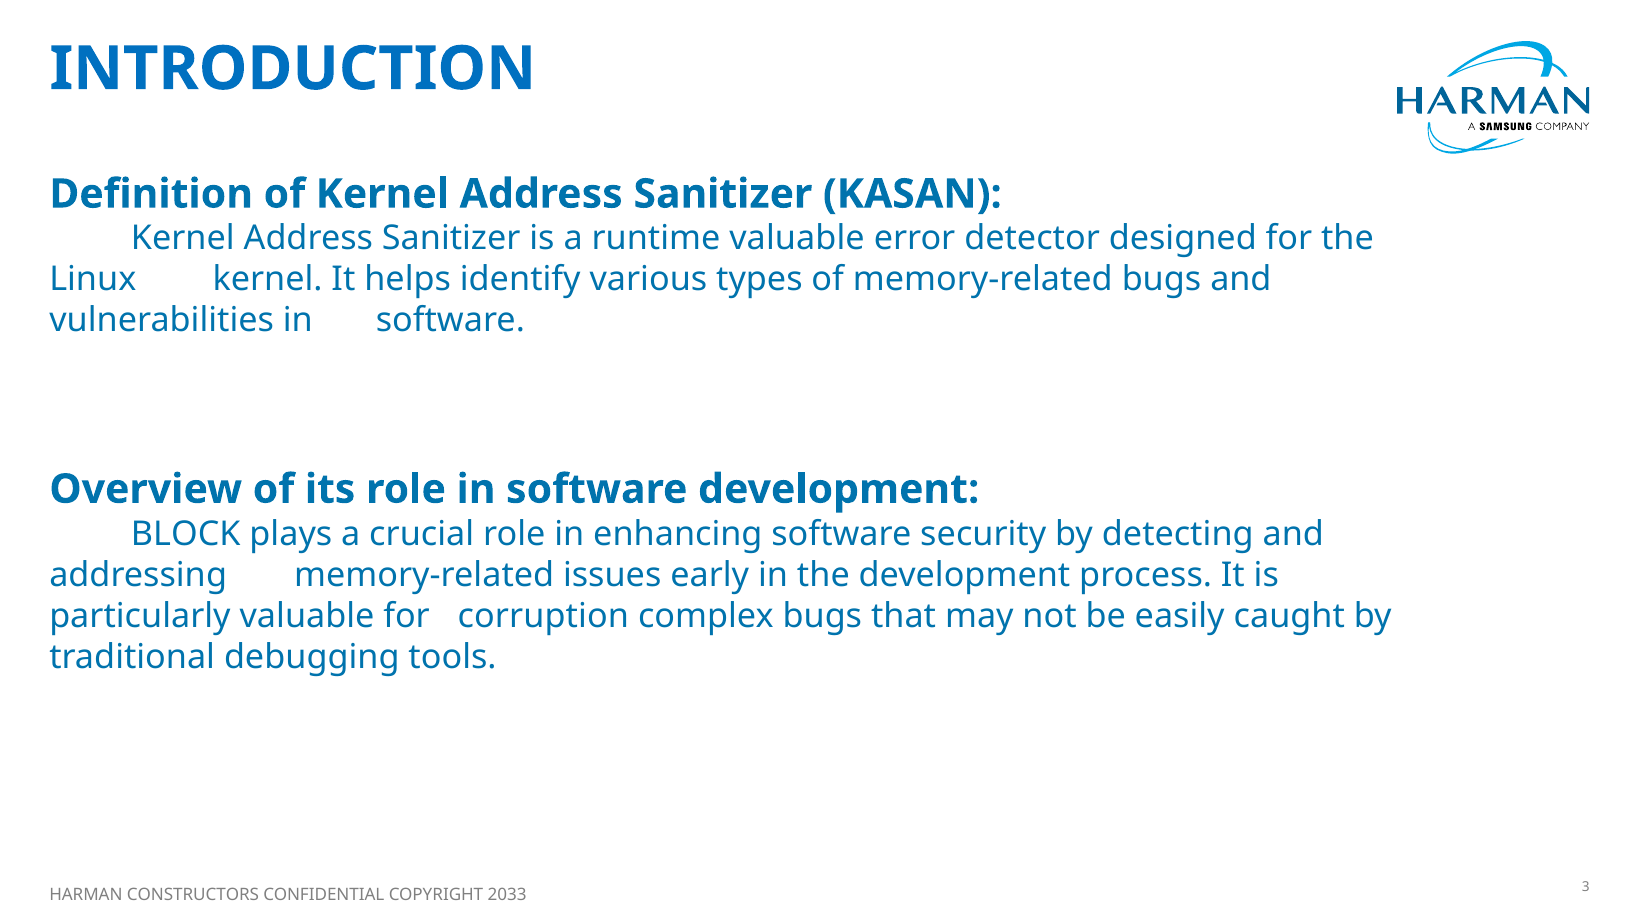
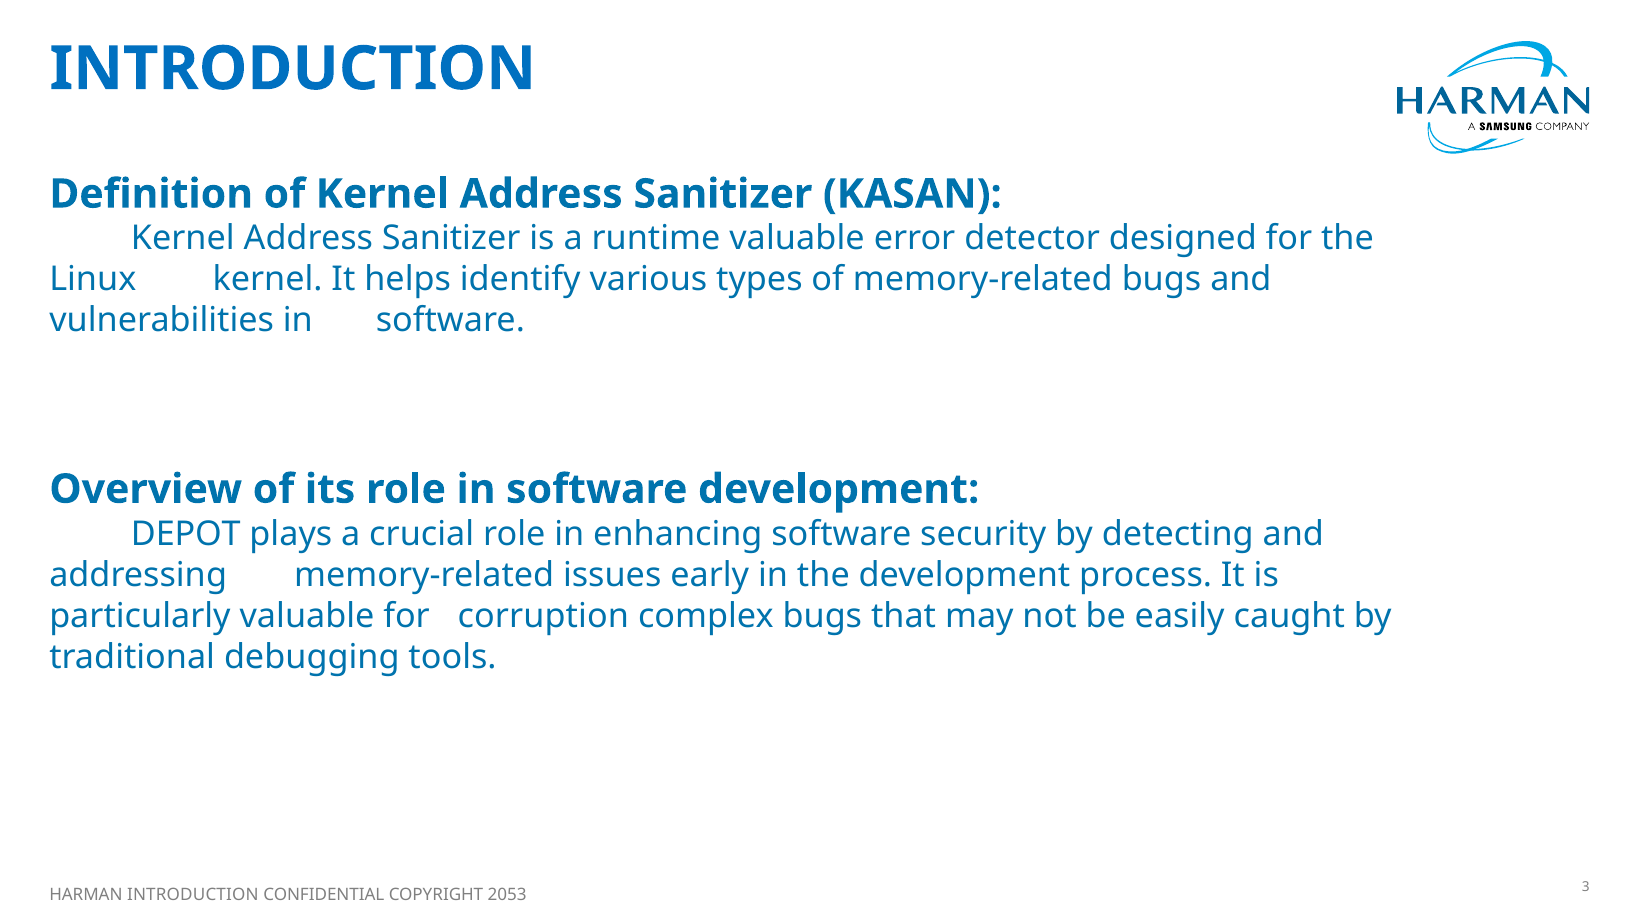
BLOCK: BLOCK -> DEPOT (186, 534)
HARMAN CONSTRUCTORS: CONSTRUCTORS -> INTRODUCTION (193, 895)
2033: 2033 -> 2053 (507, 895)
